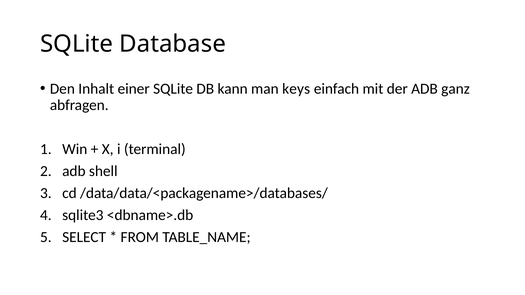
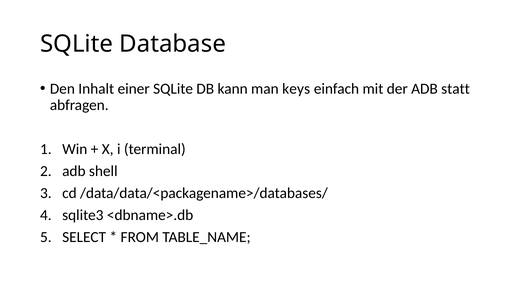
ganz: ganz -> statt (456, 89)
